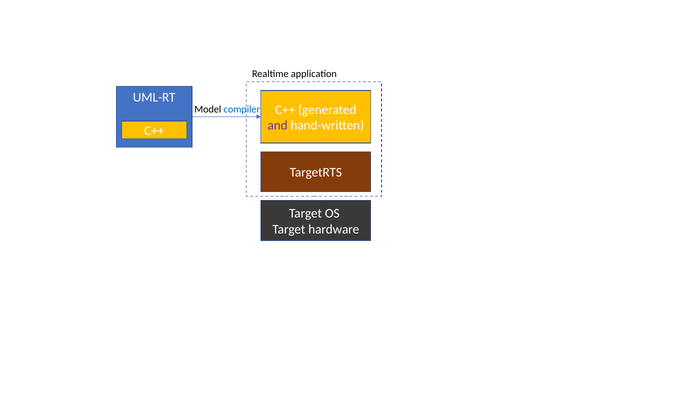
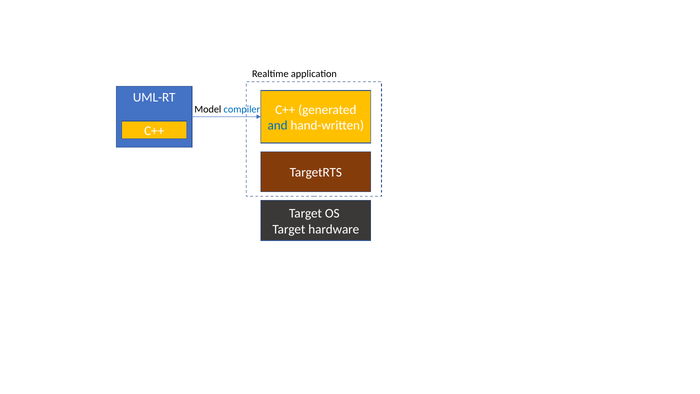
and colour: purple -> blue (278, 125)
